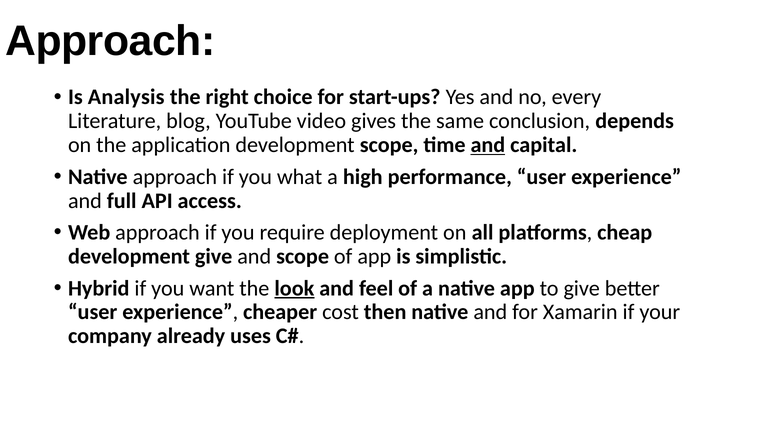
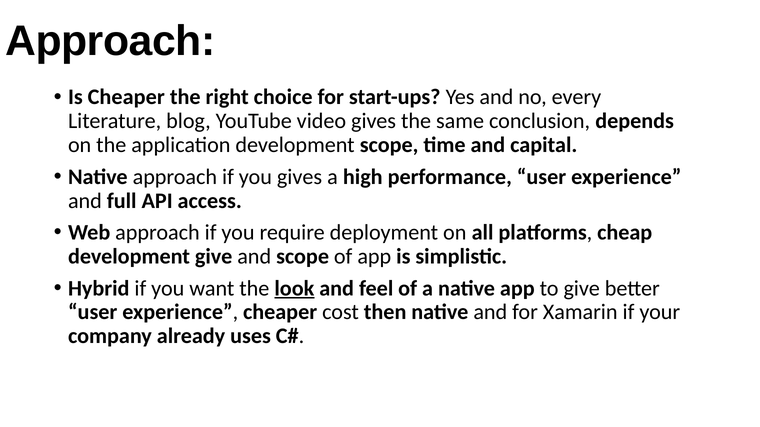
Is Analysis: Analysis -> Cheaper (126, 97)
and underline: present -> none (488, 145)
you what: what -> gives (300, 177)
